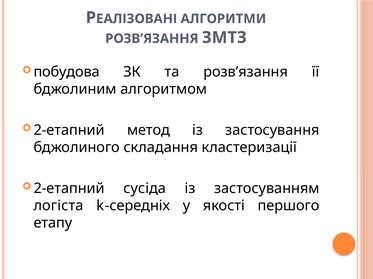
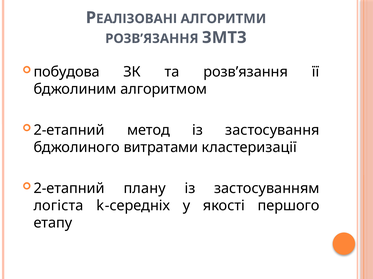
складання: складання -> витратами (161, 148)
сусіда: сусіда -> плану (145, 189)
